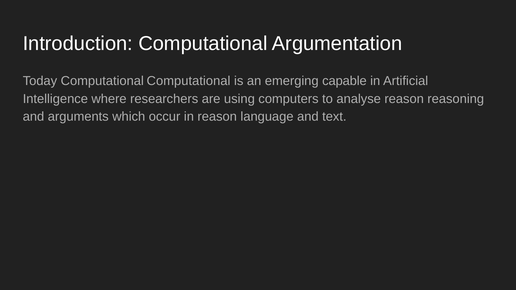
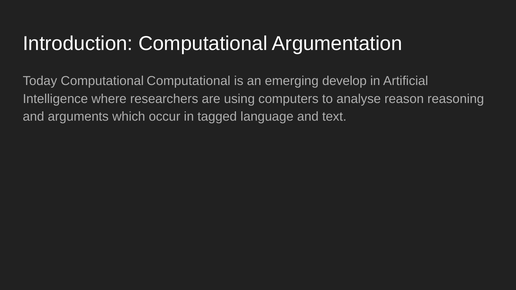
capable: capable -> develop (344, 81)
in reason: reason -> tagged (217, 117)
